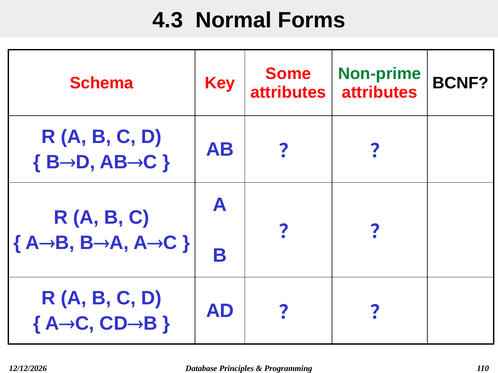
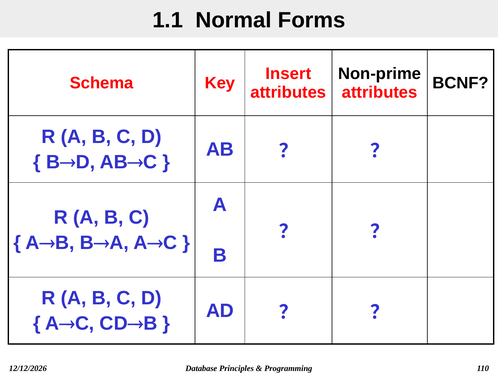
4.3: 4.3 -> 1.1 (168, 20)
Some: Some -> Insert (288, 74)
Non-prime colour: green -> black (380, 74)
